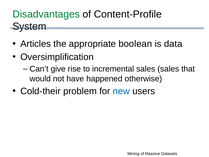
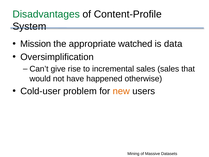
Articles: Articles -> Mission (36, 44)
boolean: boolean -> watched (135, 44)
Cold-their: Cold-their -> Cold-user (41, 91)
new colour: blue -> orange (121, 91)
